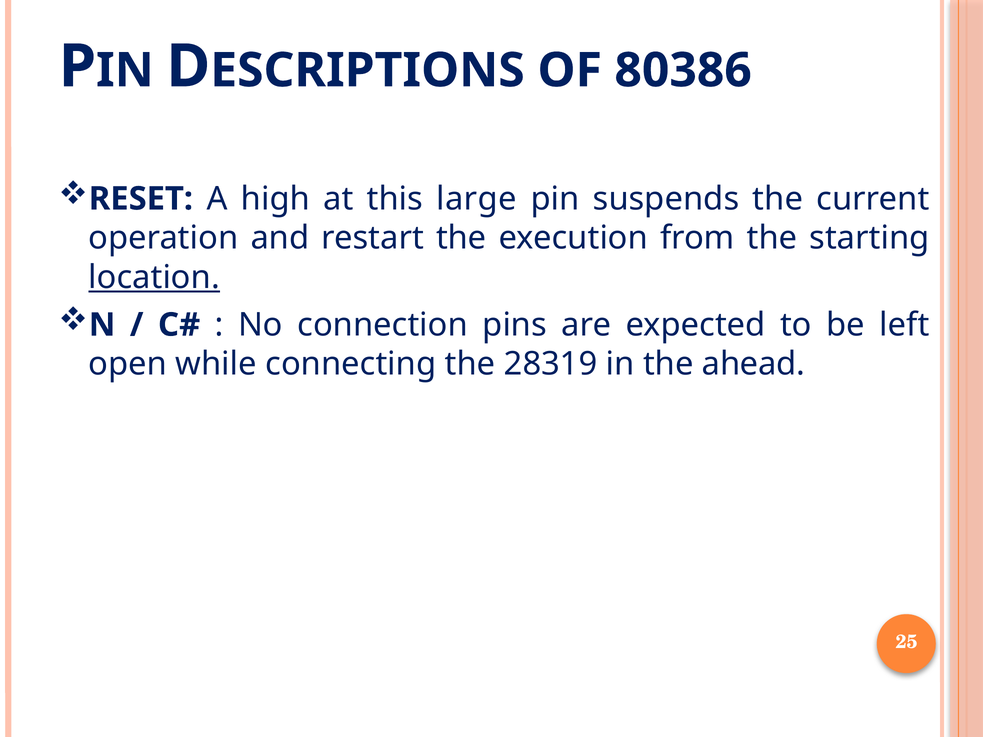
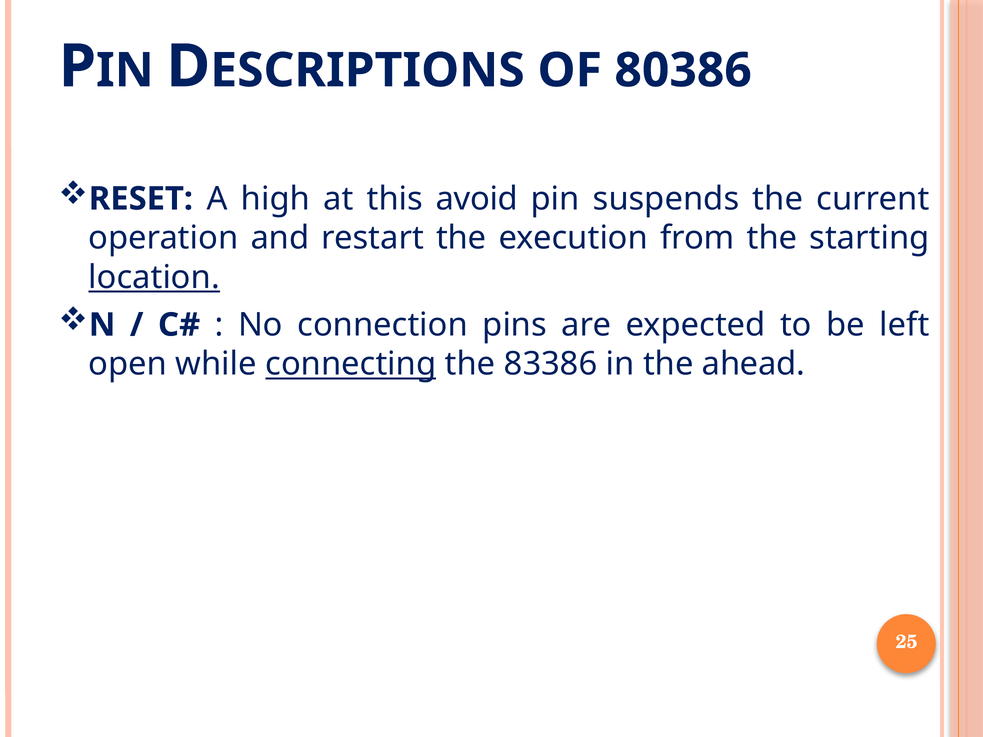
large: large -> avoid (477, 199)
connecting underline: none -> present (351, 364)
28319: 28319 -> 83386 (551, 364)
